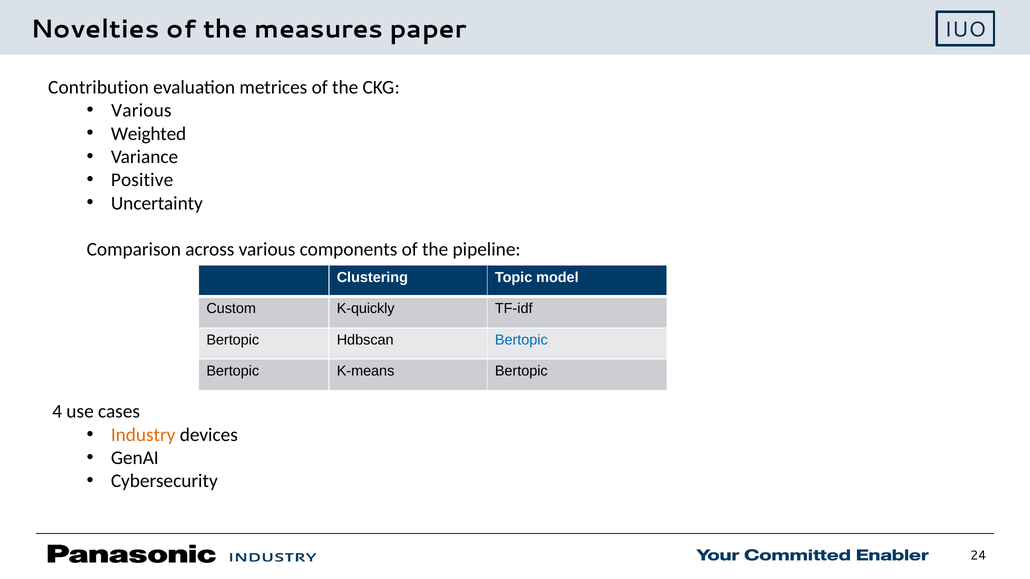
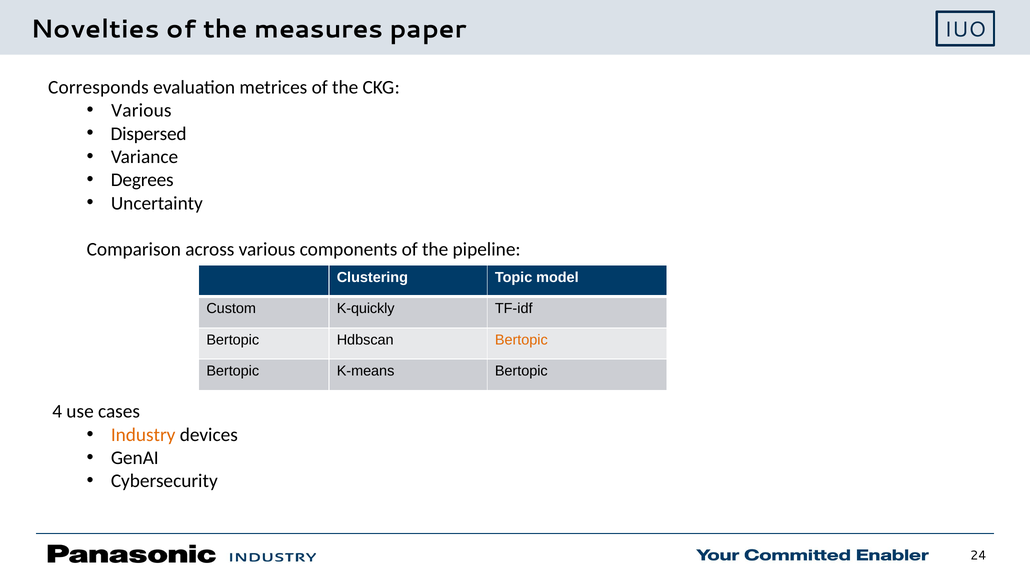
Contribution: Contribution -> Corresponds (98, 87)
Weighted: Weighted -> Dispersed (149, 134)
Positive: Positive -> Degrees (142, 180)
Bertopic colour: blue -> orange (521, 340)
